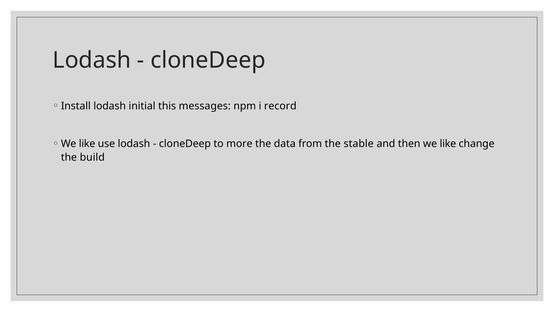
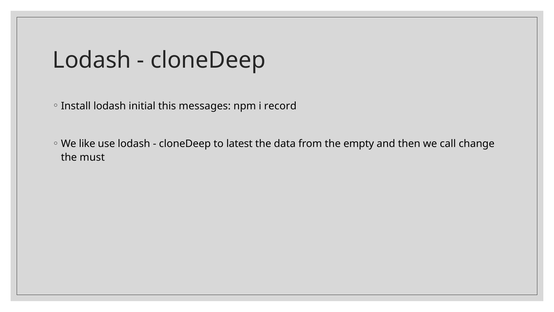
more: more -> latest (239, 144)
stable: stable -> empty (359, 144)
then we like: like -> call (448, 144)
build: build -> must (92, 157)
